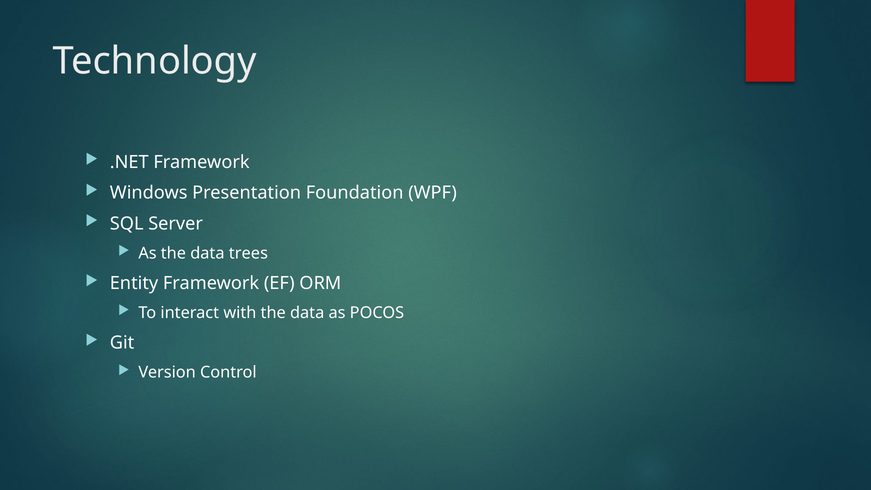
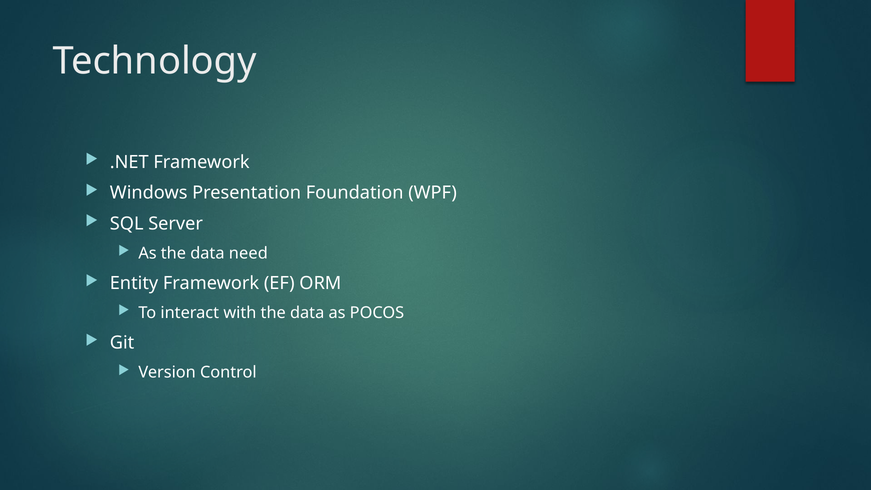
trees: trees -> need (248, 253)
